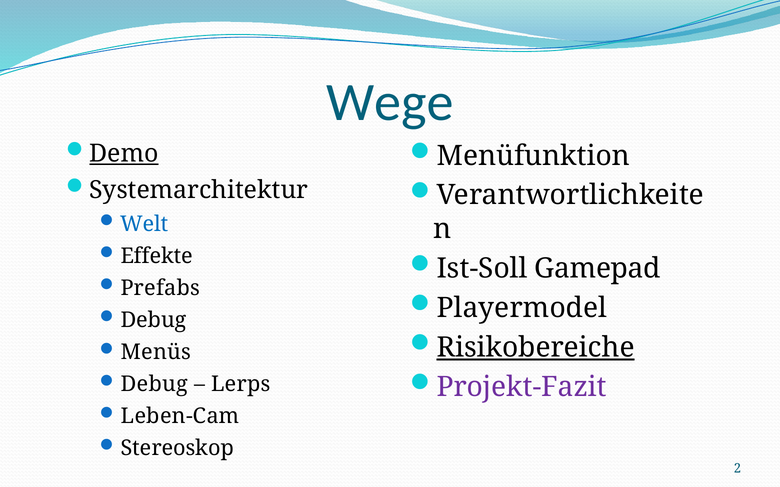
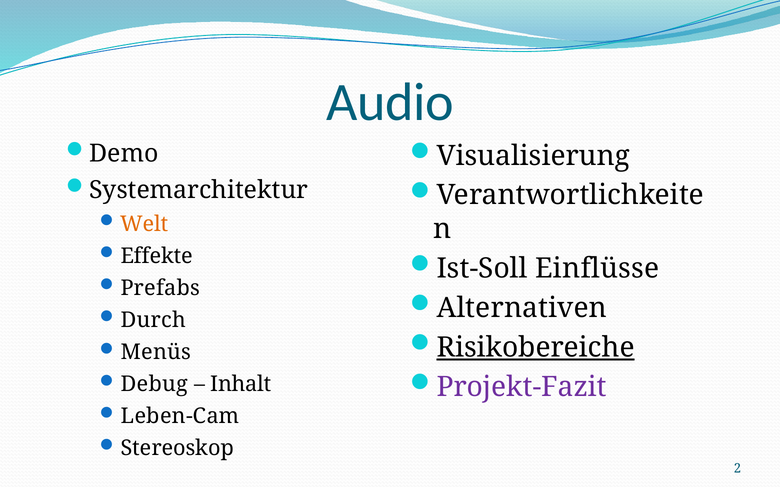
Wege: Wege -> Audio (390, 103)
Demo underline: present -> none (124, 154)
Menüfunktion: Menüfunktion -> Visualisierung (533, 156)
Welt colour: blue -> orange (144, 224)
Gamepad: Gamepad -> Einflüsse (597, 269)
Playermodel: Playermodel -> Alternativen (522, 308)
Debug: Debug -> Durch (153, 320)
Lerps: Lerps -> Inhalt (241, 385)
